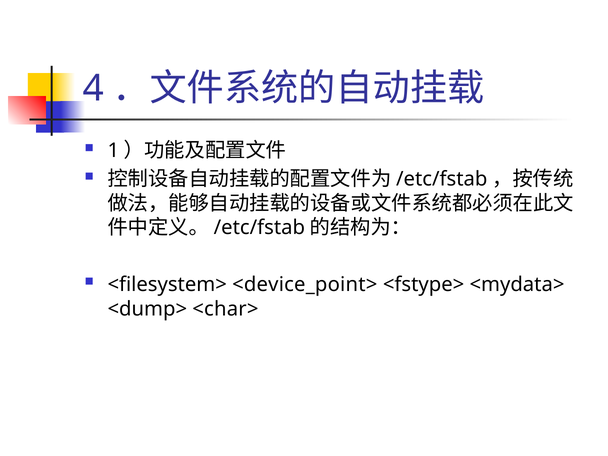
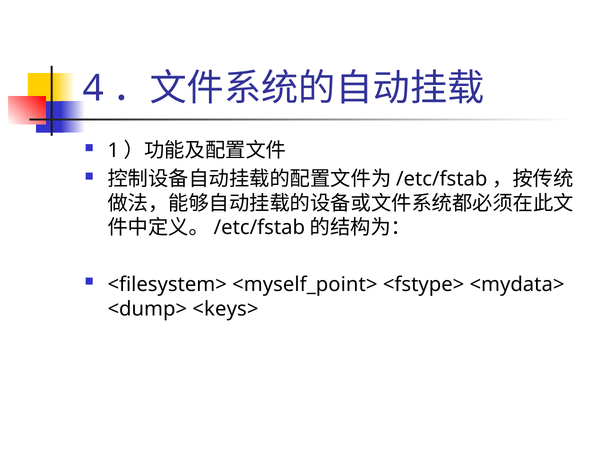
<device_point>: <device_point> -> <myself_point> (305, 285)
<char>: <char> -> <keys> (225, 309)
